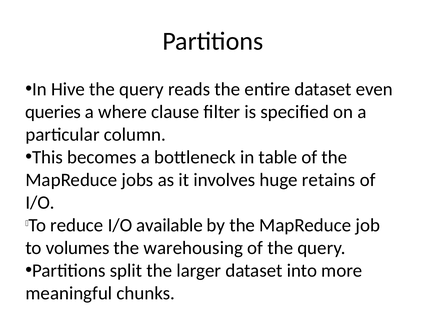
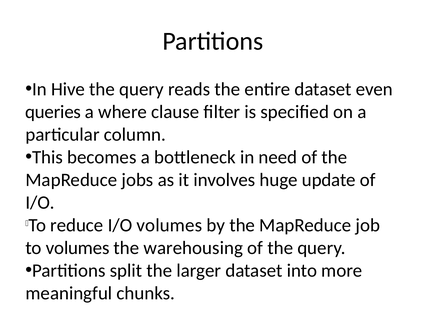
table: table -> need (278, 158)
retains: retains -> update (329, 180)
I/O available: available -> volumes (169, 226)
